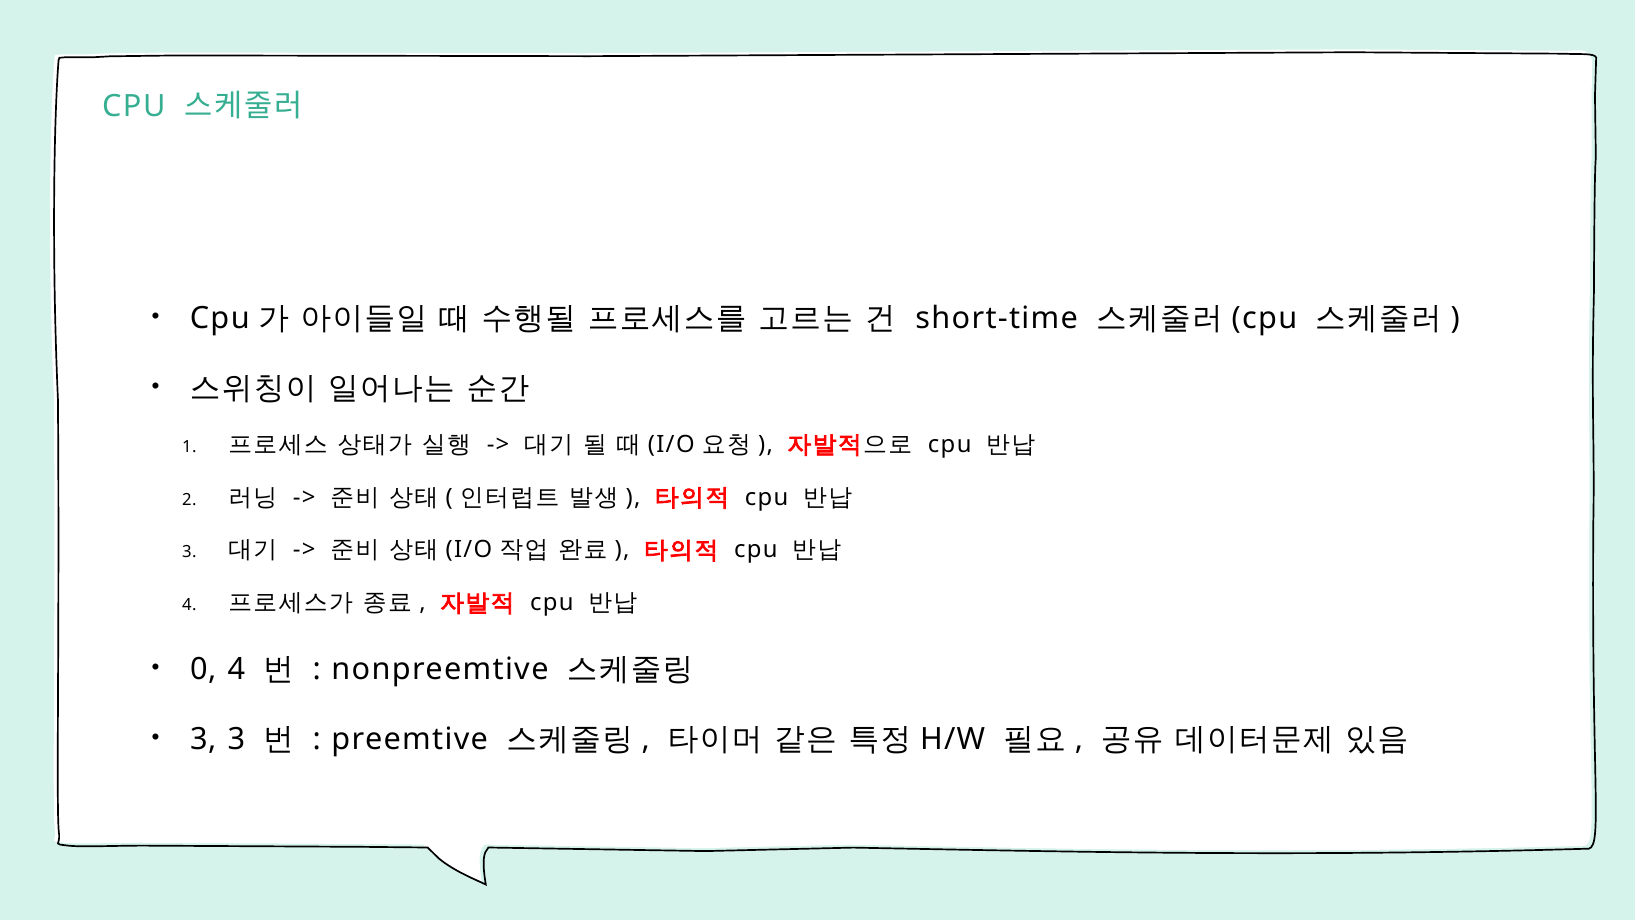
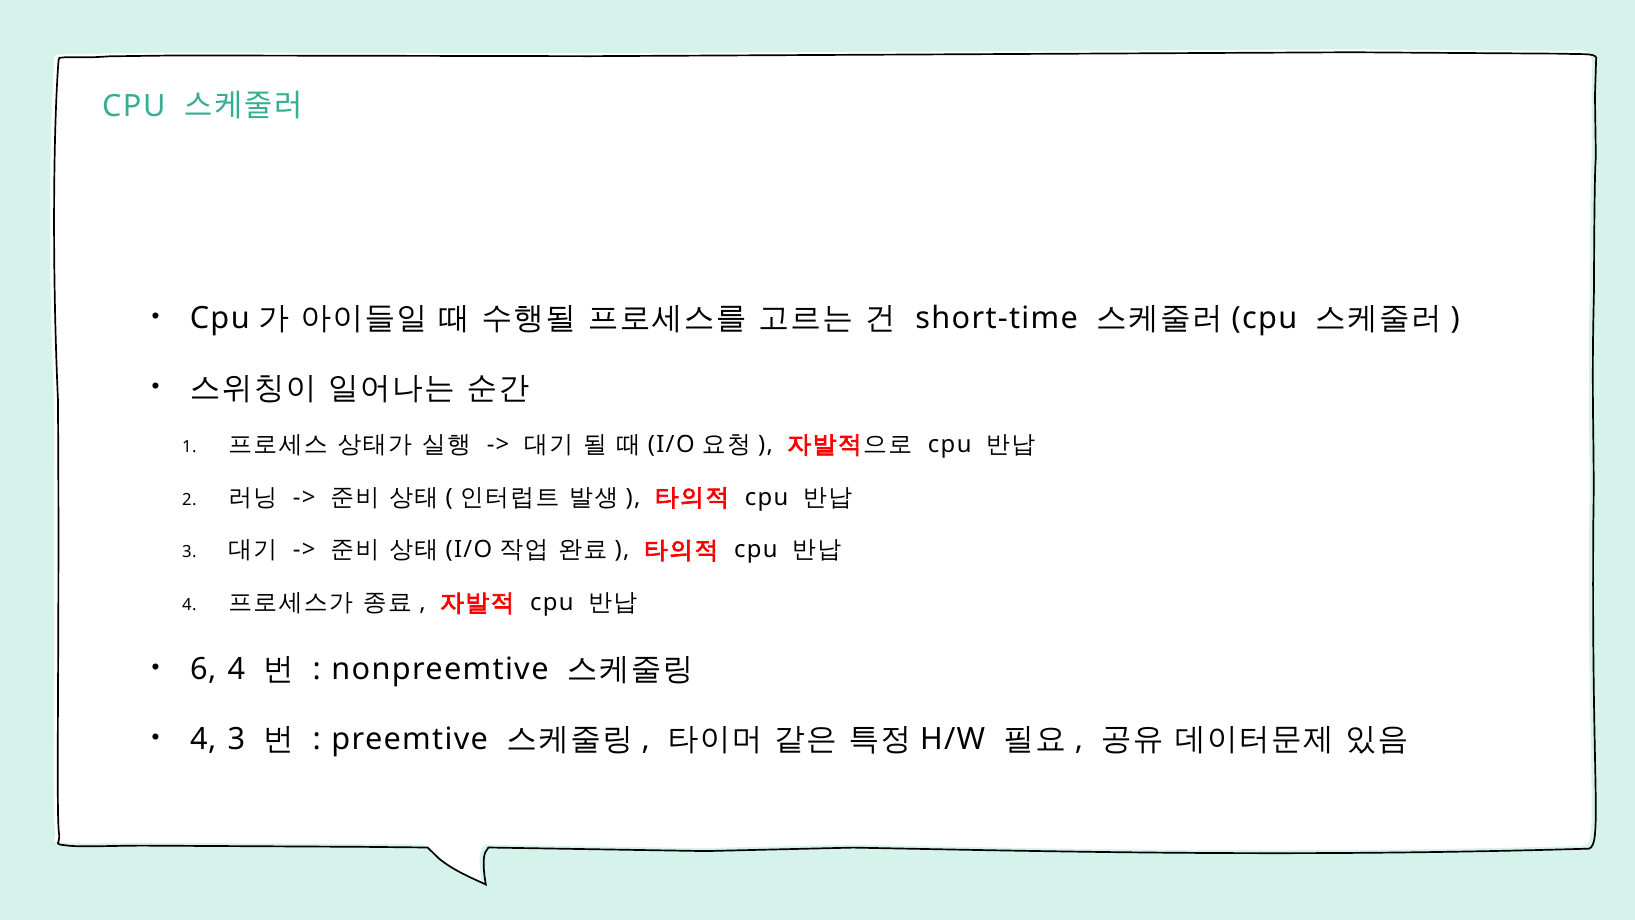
0: 0 -> 6 (203, 669)
3: 3 -> 4 (203, 739)
